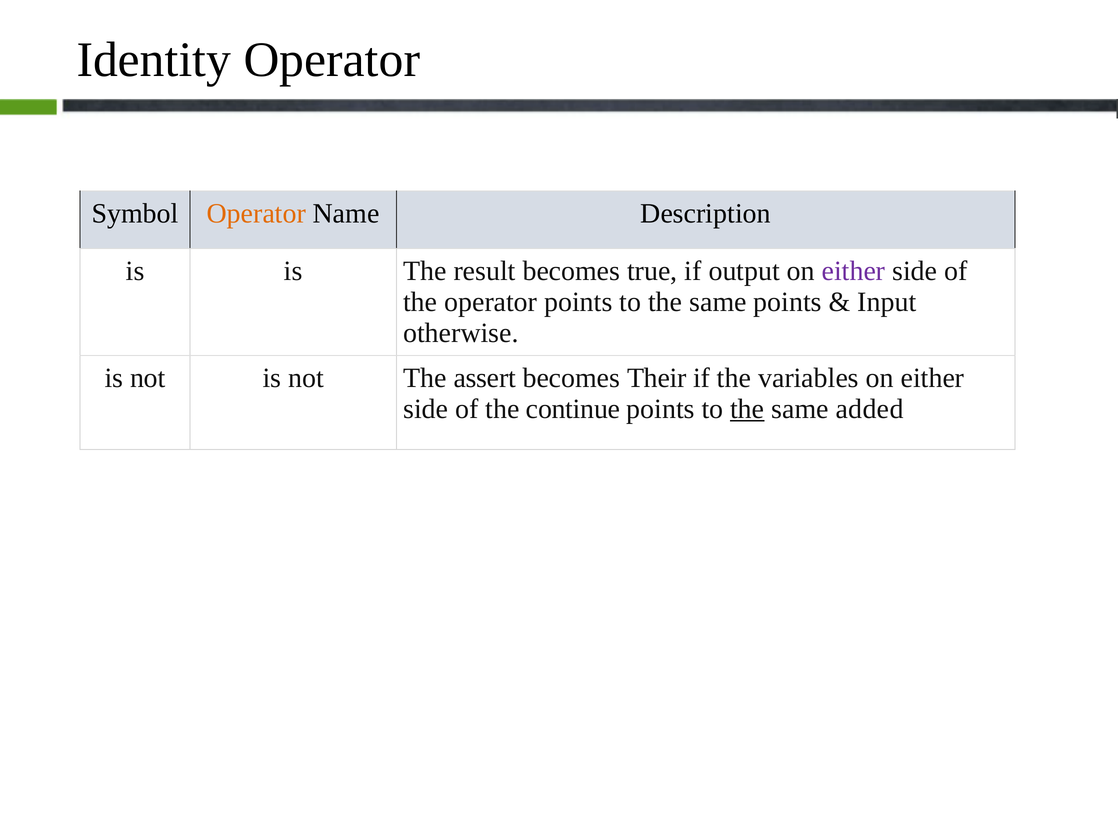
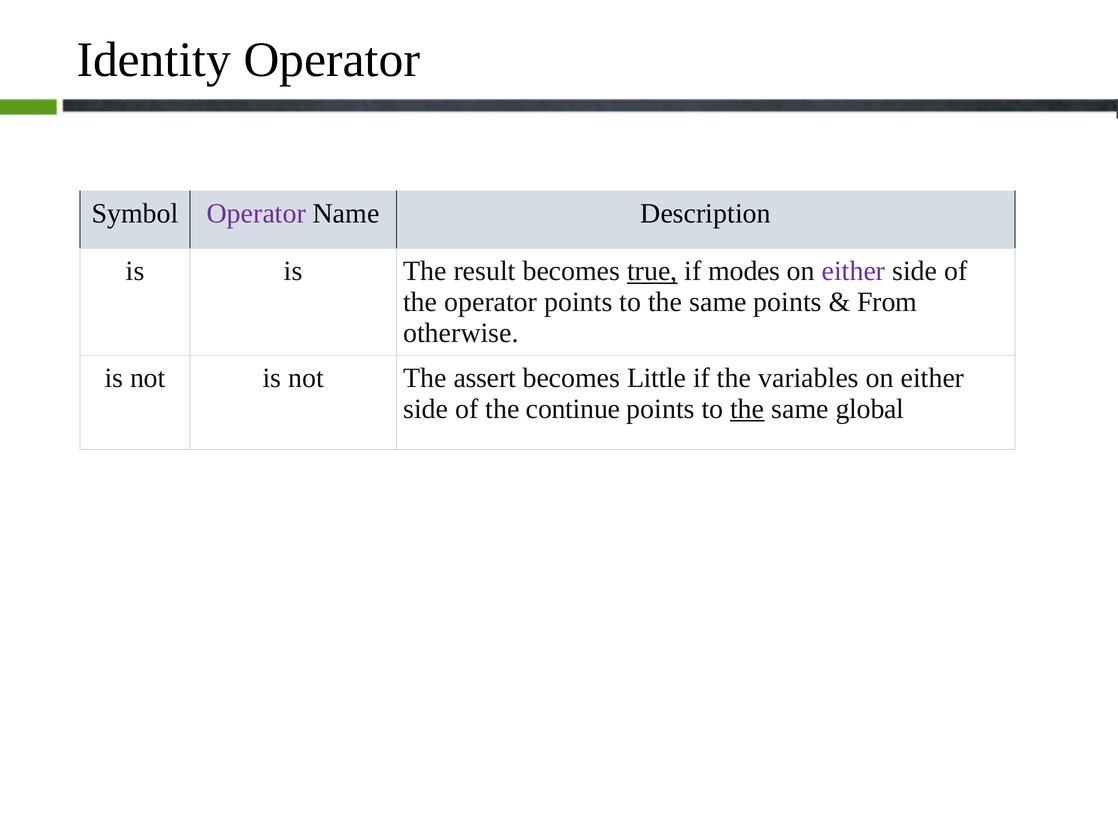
Operator colour: orange -> purple (256, 214)
true underline: none -> present (652, 271)
output: output -> modes (744, 271)
Input: Input -> From (887, 302)
Their: Their -> Little (657, 378)
added: added -> global (870, 409)
